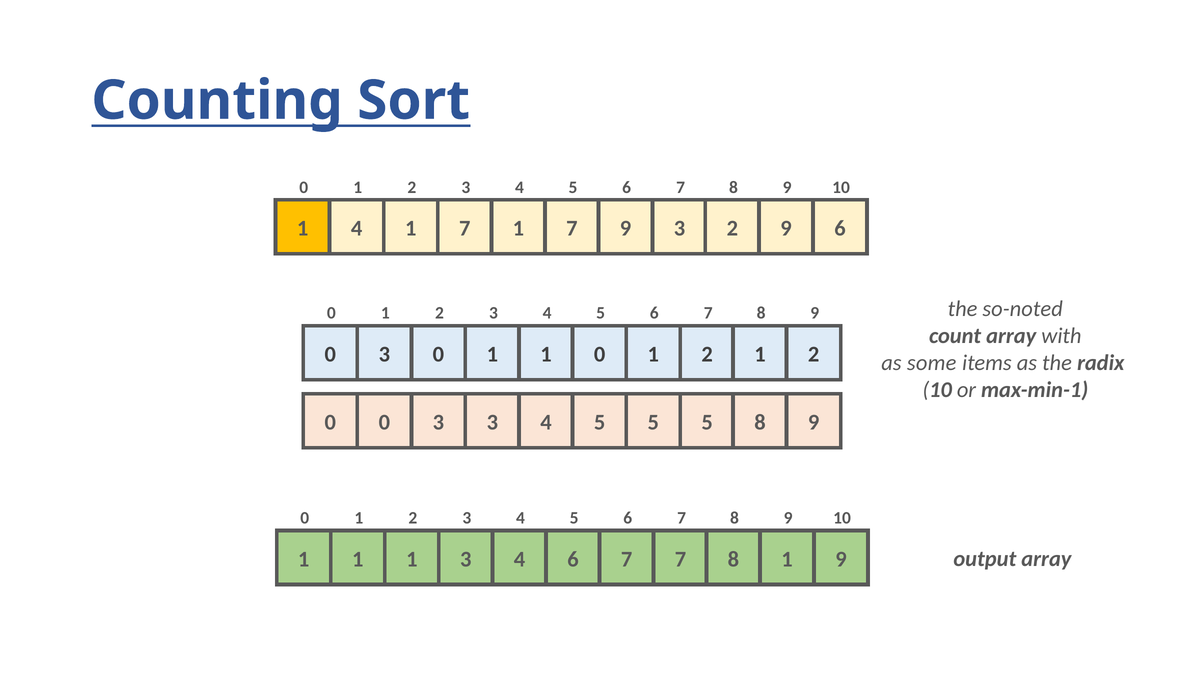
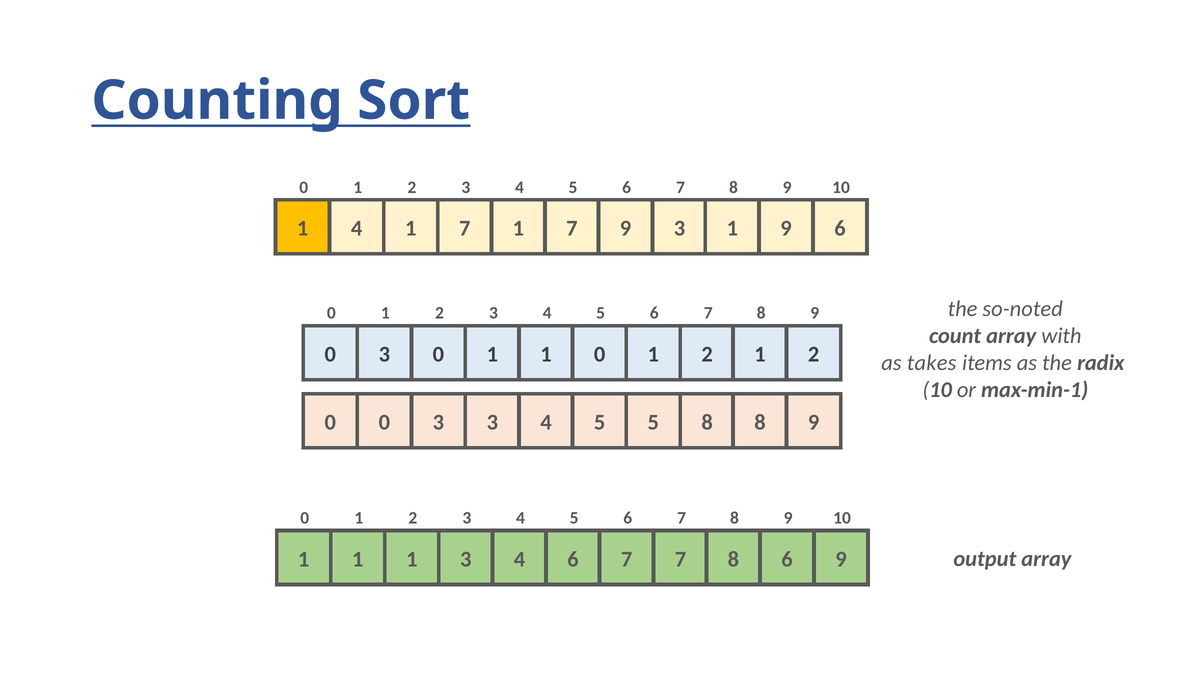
3 2: 2 -> 1 (732, 228)
some: some -> takes (932, 363)
5 5 5: 5 -> 8 (707, 422)
8 1: 1 -> 6 (787, 559)
